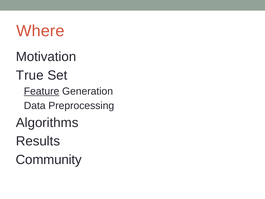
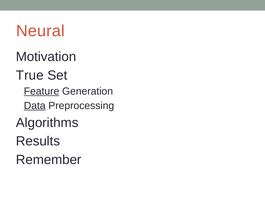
Where: Where -> Neural (40, 31)
Data underline: none -> present (35, 106)
Community: Community -> Remember (49, 160)
